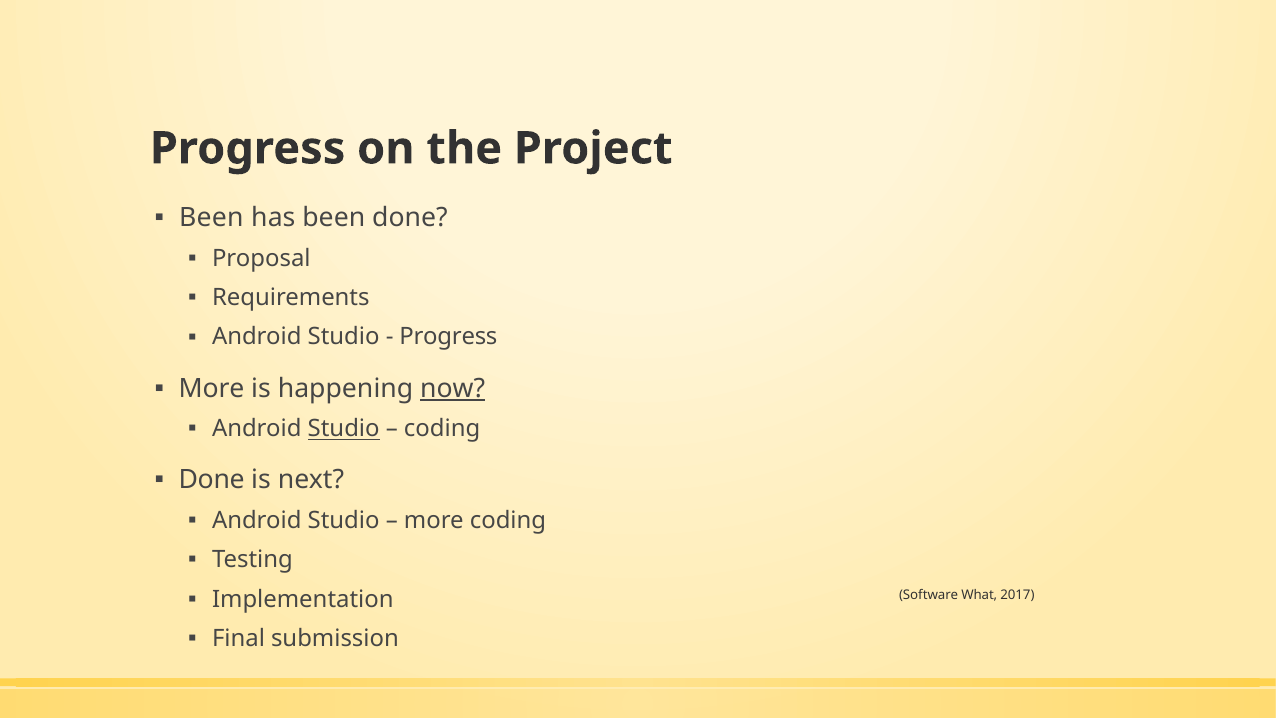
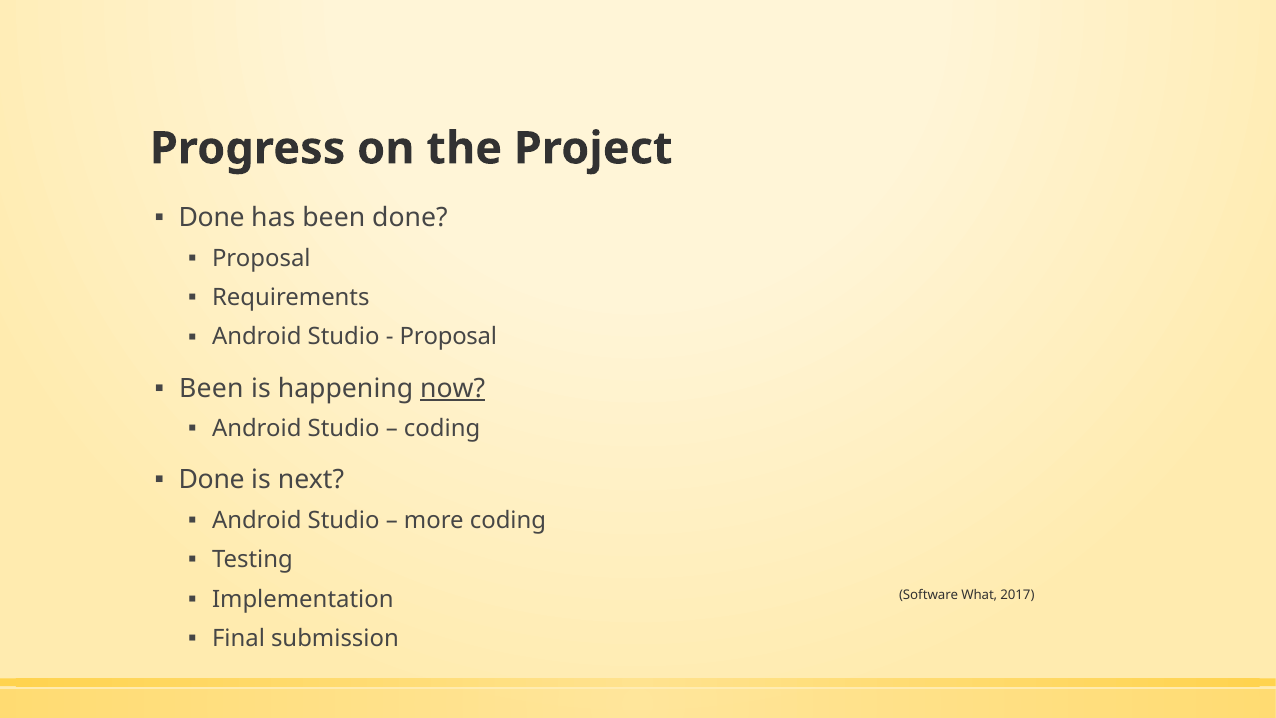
Been: Been -> Done (212, 218)
Progress: Progress -> Proposal (448, 337)
More: More -> Been (211, 388)
Studio underline: present -> none (344, 429)
